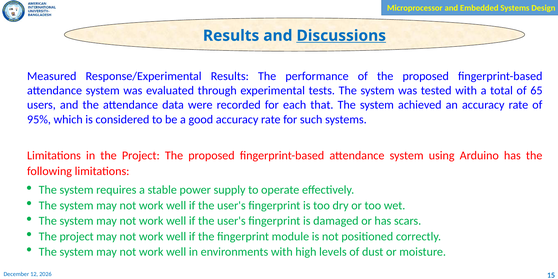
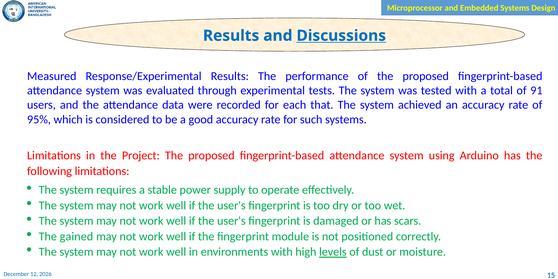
65: 65 -> 91 (536, 90)
project: project -> gained (76, 236)
levels underline: none -> present (333, 252)
